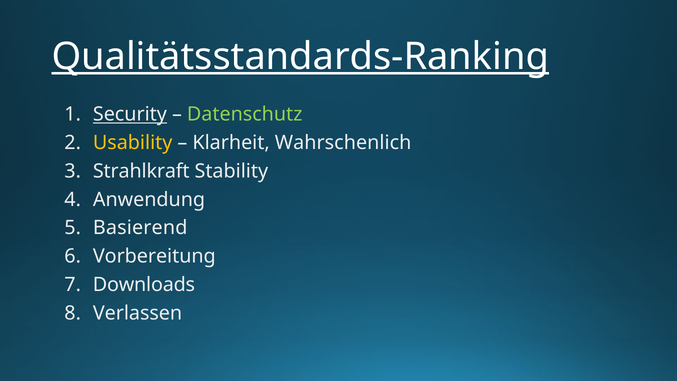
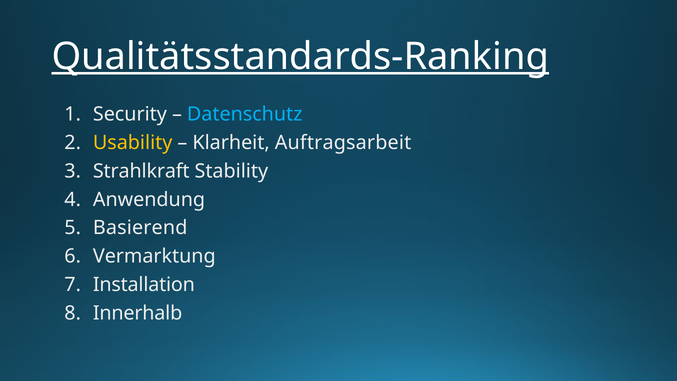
Security underline: present -> none (130, 114)
Datenschutz colour: light green -> light blue (245, 114)
Wahrschenlich: Wahrschenlich -> Auftragsarbeit (343, 143)
Vorbereitung: Vorbereitung -> Vermarktung (154, 256)
Downloads: Downloads -> Installation (144, 284)
Verlassen: Verlassen -> Innerhalb (138, 313)
